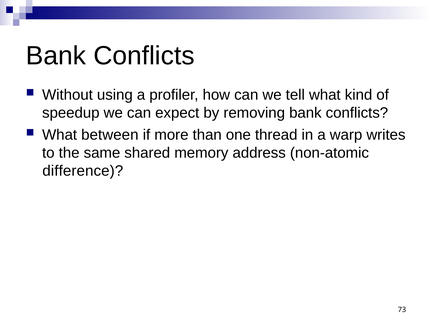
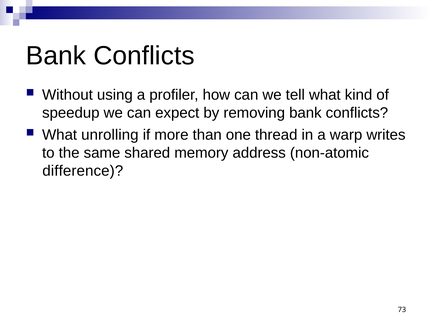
between: between -> unrolling (110, 135)
